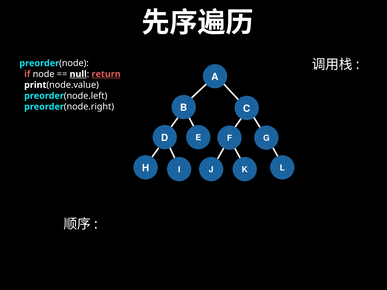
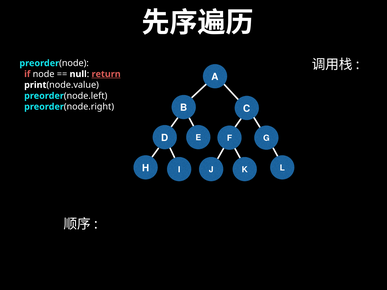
null underline: present -> none (78, 74)
